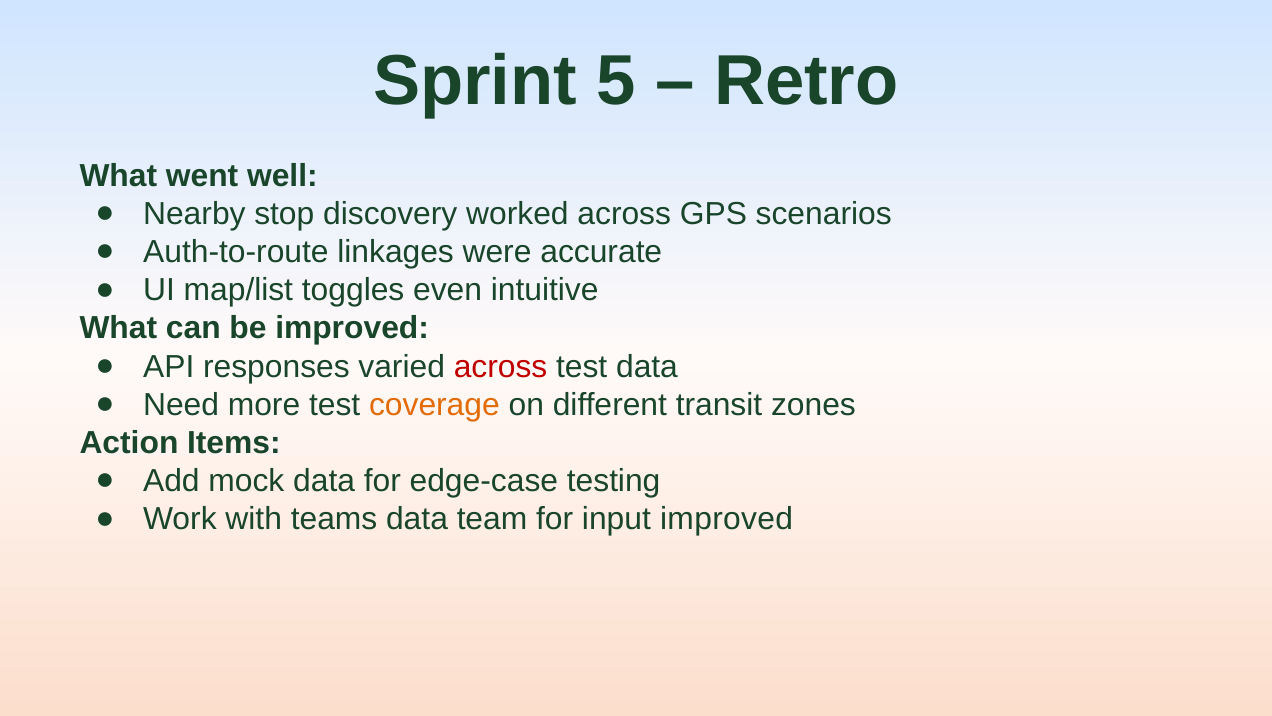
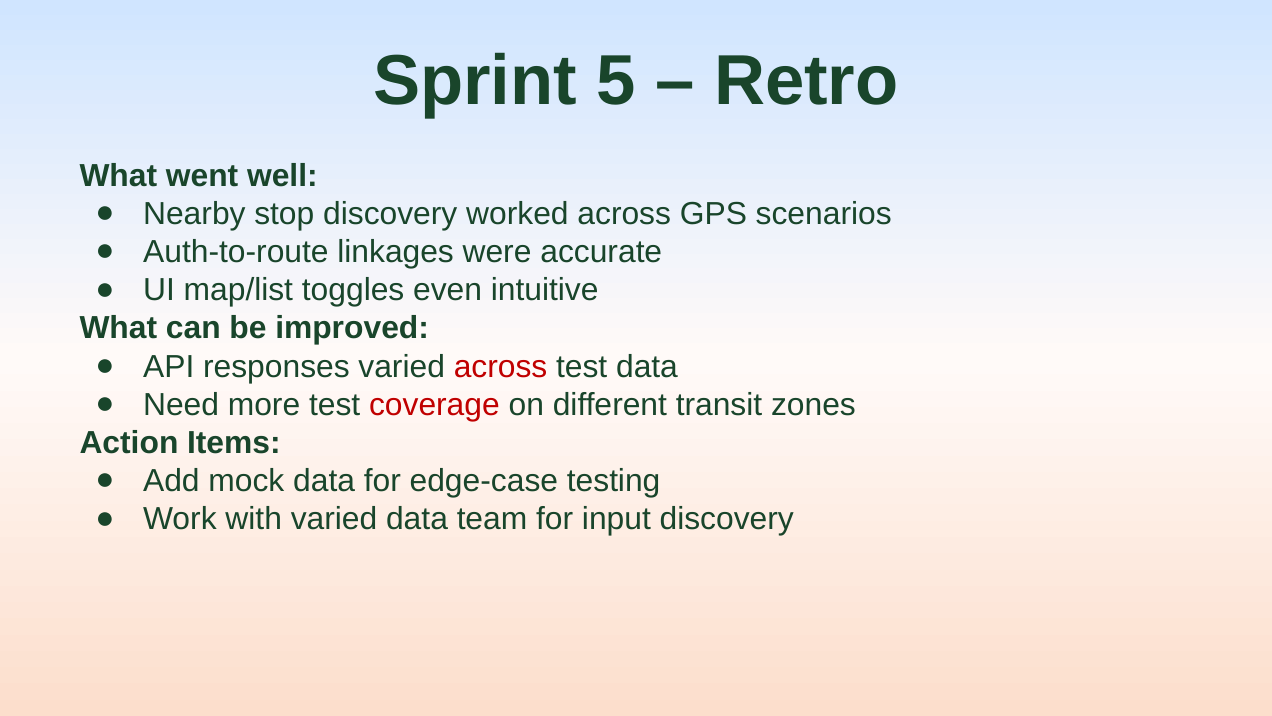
coverage colour: orange -> red (434, 405)
with teams: teams -> varied (334, 519)
input improved: improved -> discovery (727, 519)
